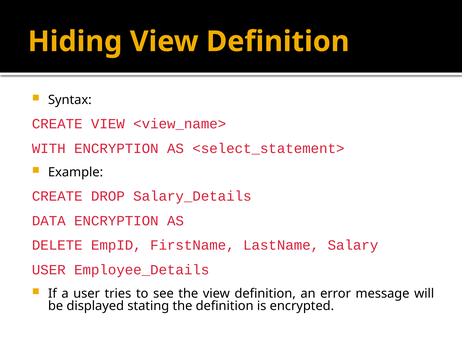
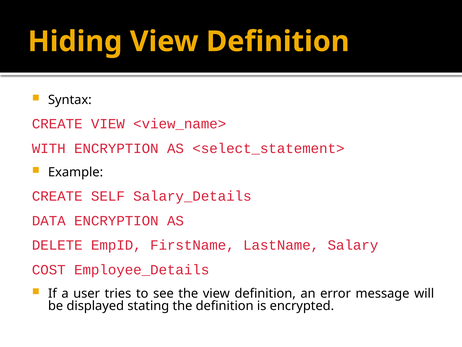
DROP: DROP -> SELF (108, 196)
USER: USER -> COST (49, 269)
